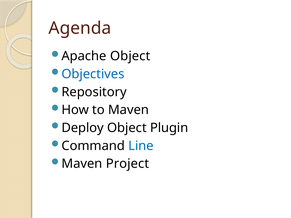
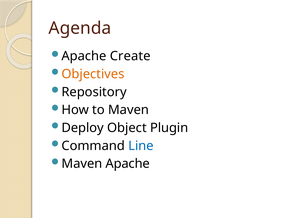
Apache Object: Object -> Create (130, 56)
Objectives colour: blue -> orange (93, 74)
Maven Project: Project -> Apache (128, 164)
